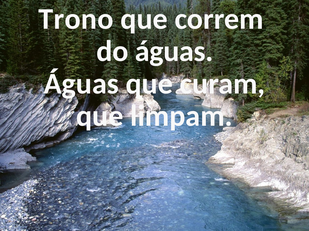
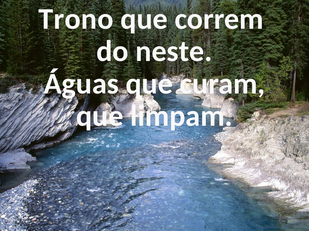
do águas: águas -> neste (174, 51)
